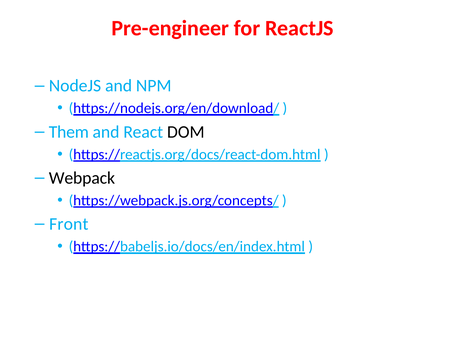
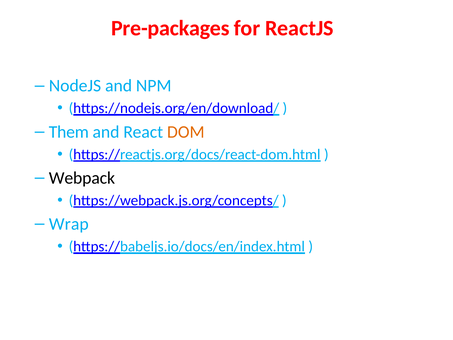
Pre-engineer: Pre-engineer -> Pre-packages (170, 28)
DOM colour: black -> orange (186, 132)
Front: Front -> Wrap (69, 224)
